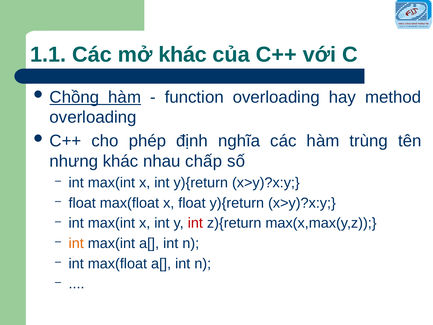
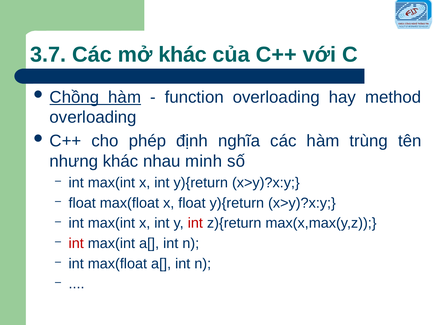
1.1: 1.1 -> 3.7 (48, 54)
chấp: chấp -> minh (204, 161)
int colour: orange -> red (76, 243)
